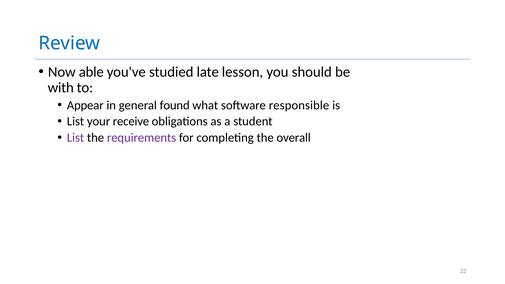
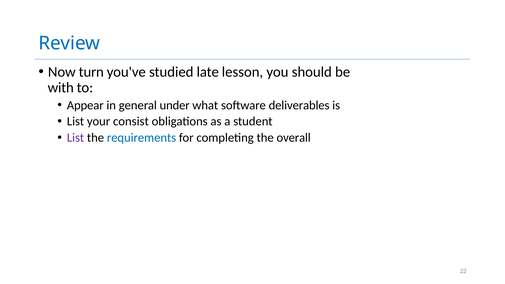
able: able -> turn (91, 72)
found: found -> under (175, 105)
responsible: responsible -> deliverables (299, 105)
receive: receive -> consist (131, 121)
requirements colour: purple -> blue (142, 138)
